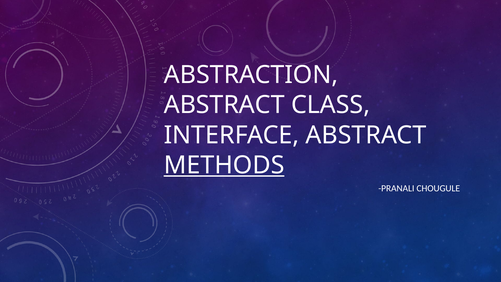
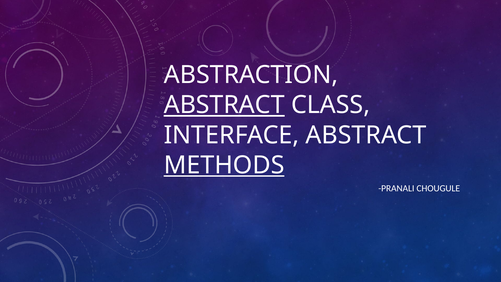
ABSTRACT underline: none -> present (224, 105)
